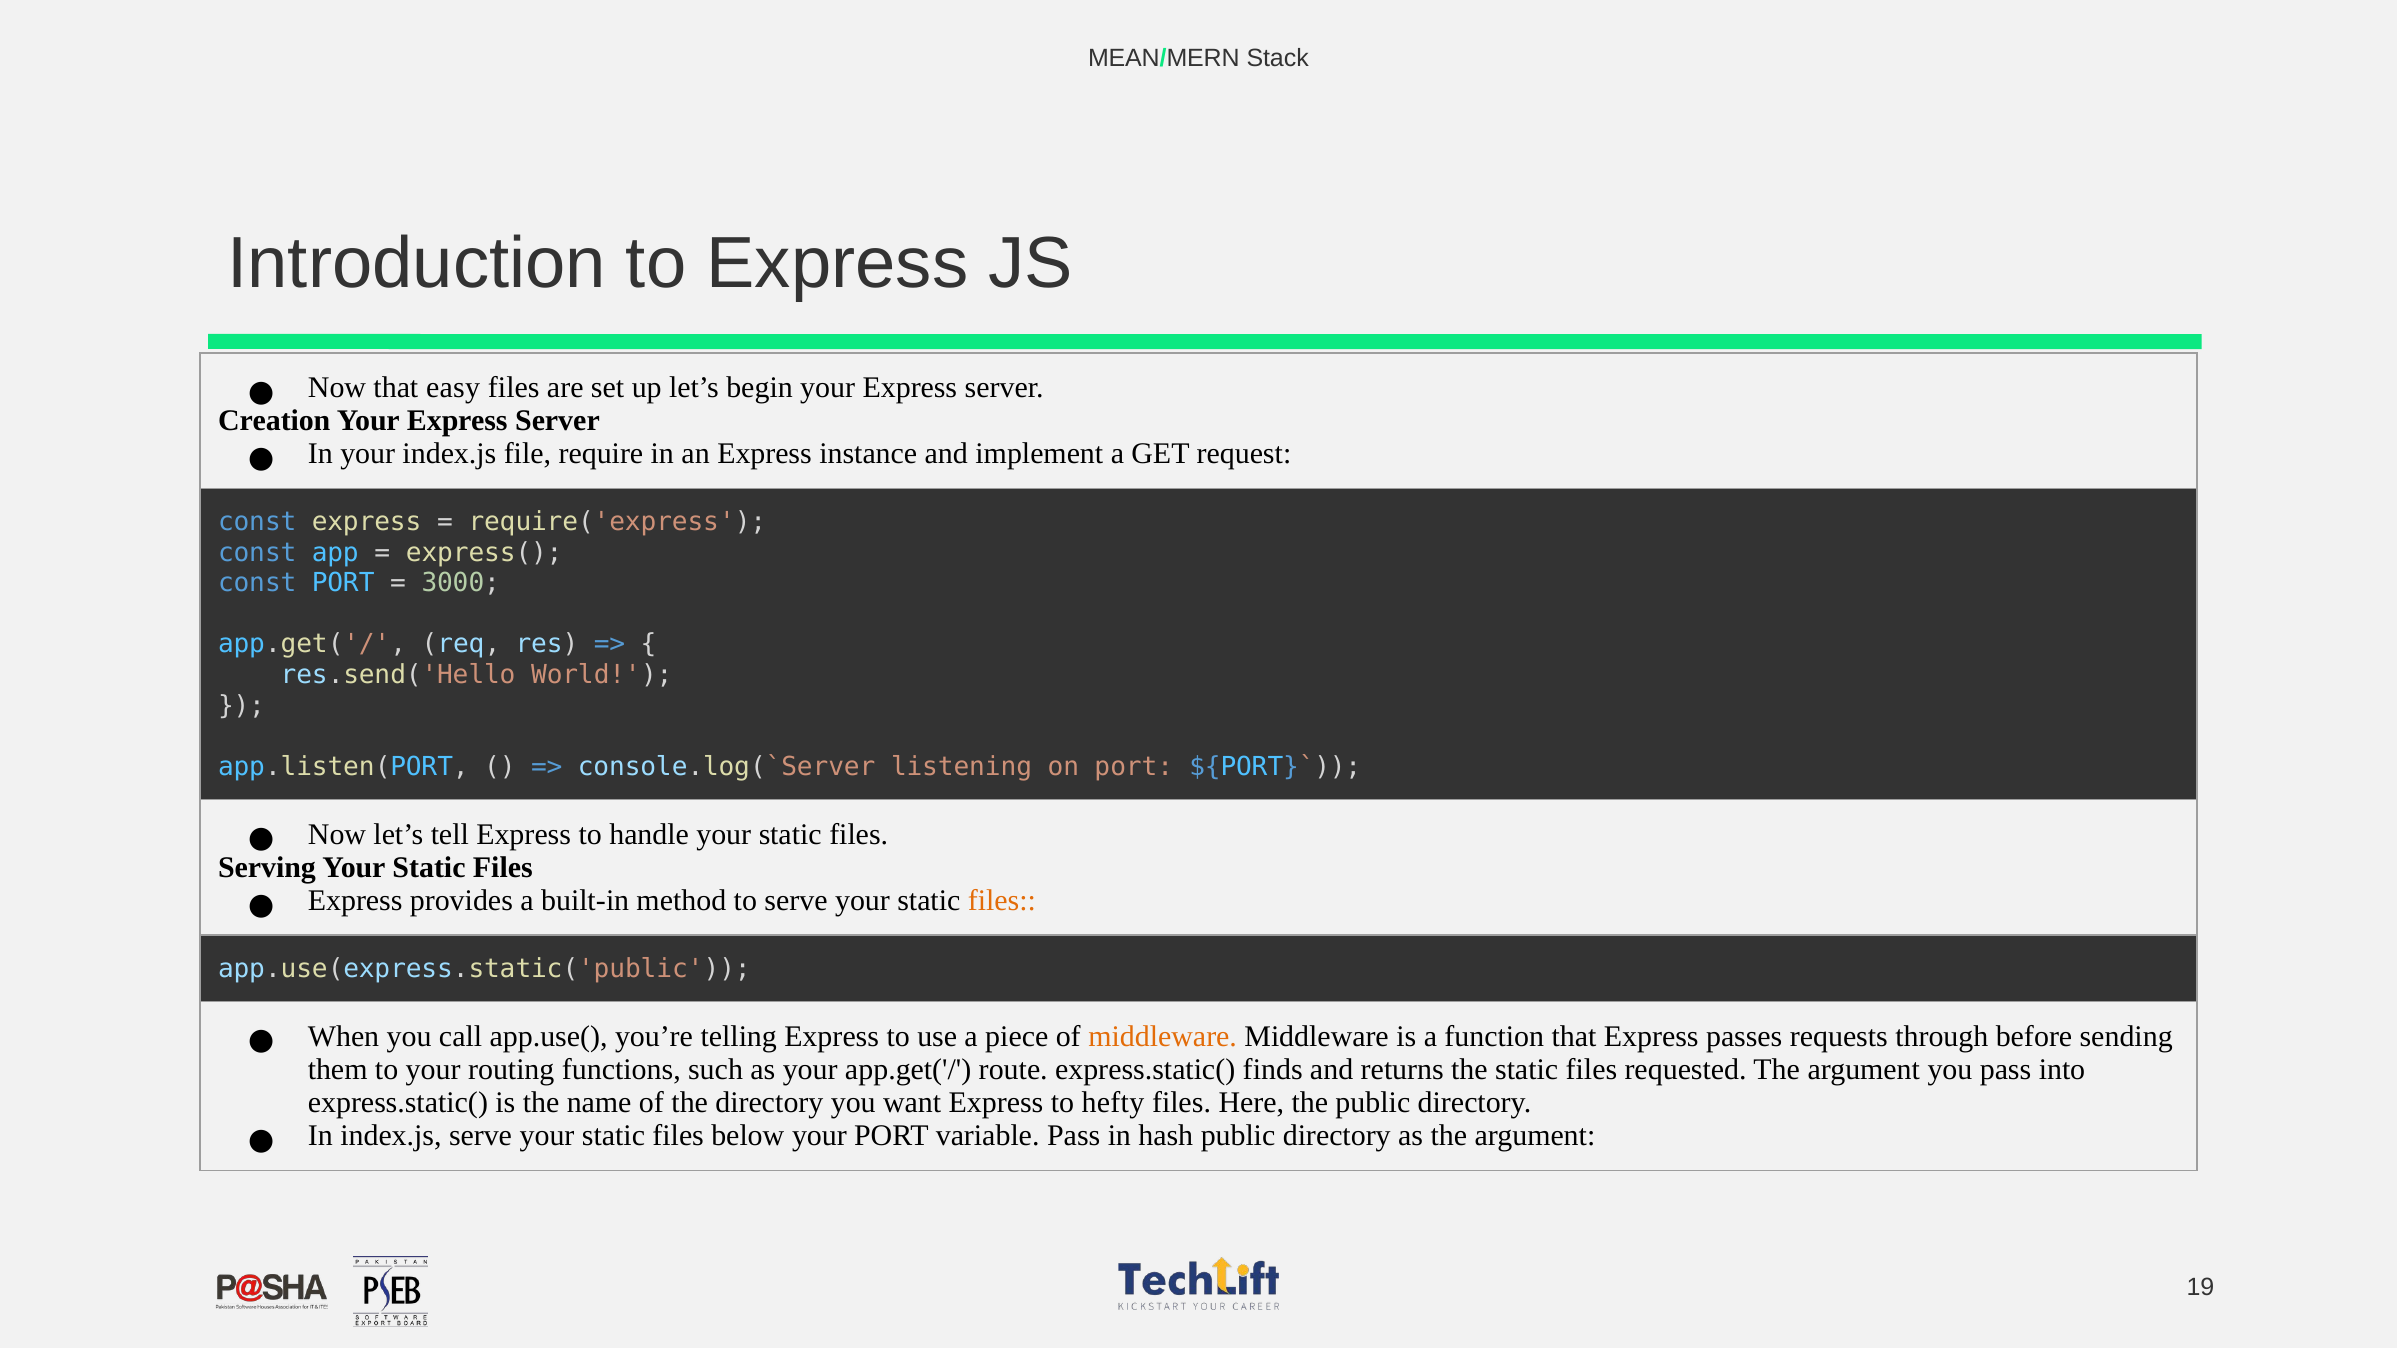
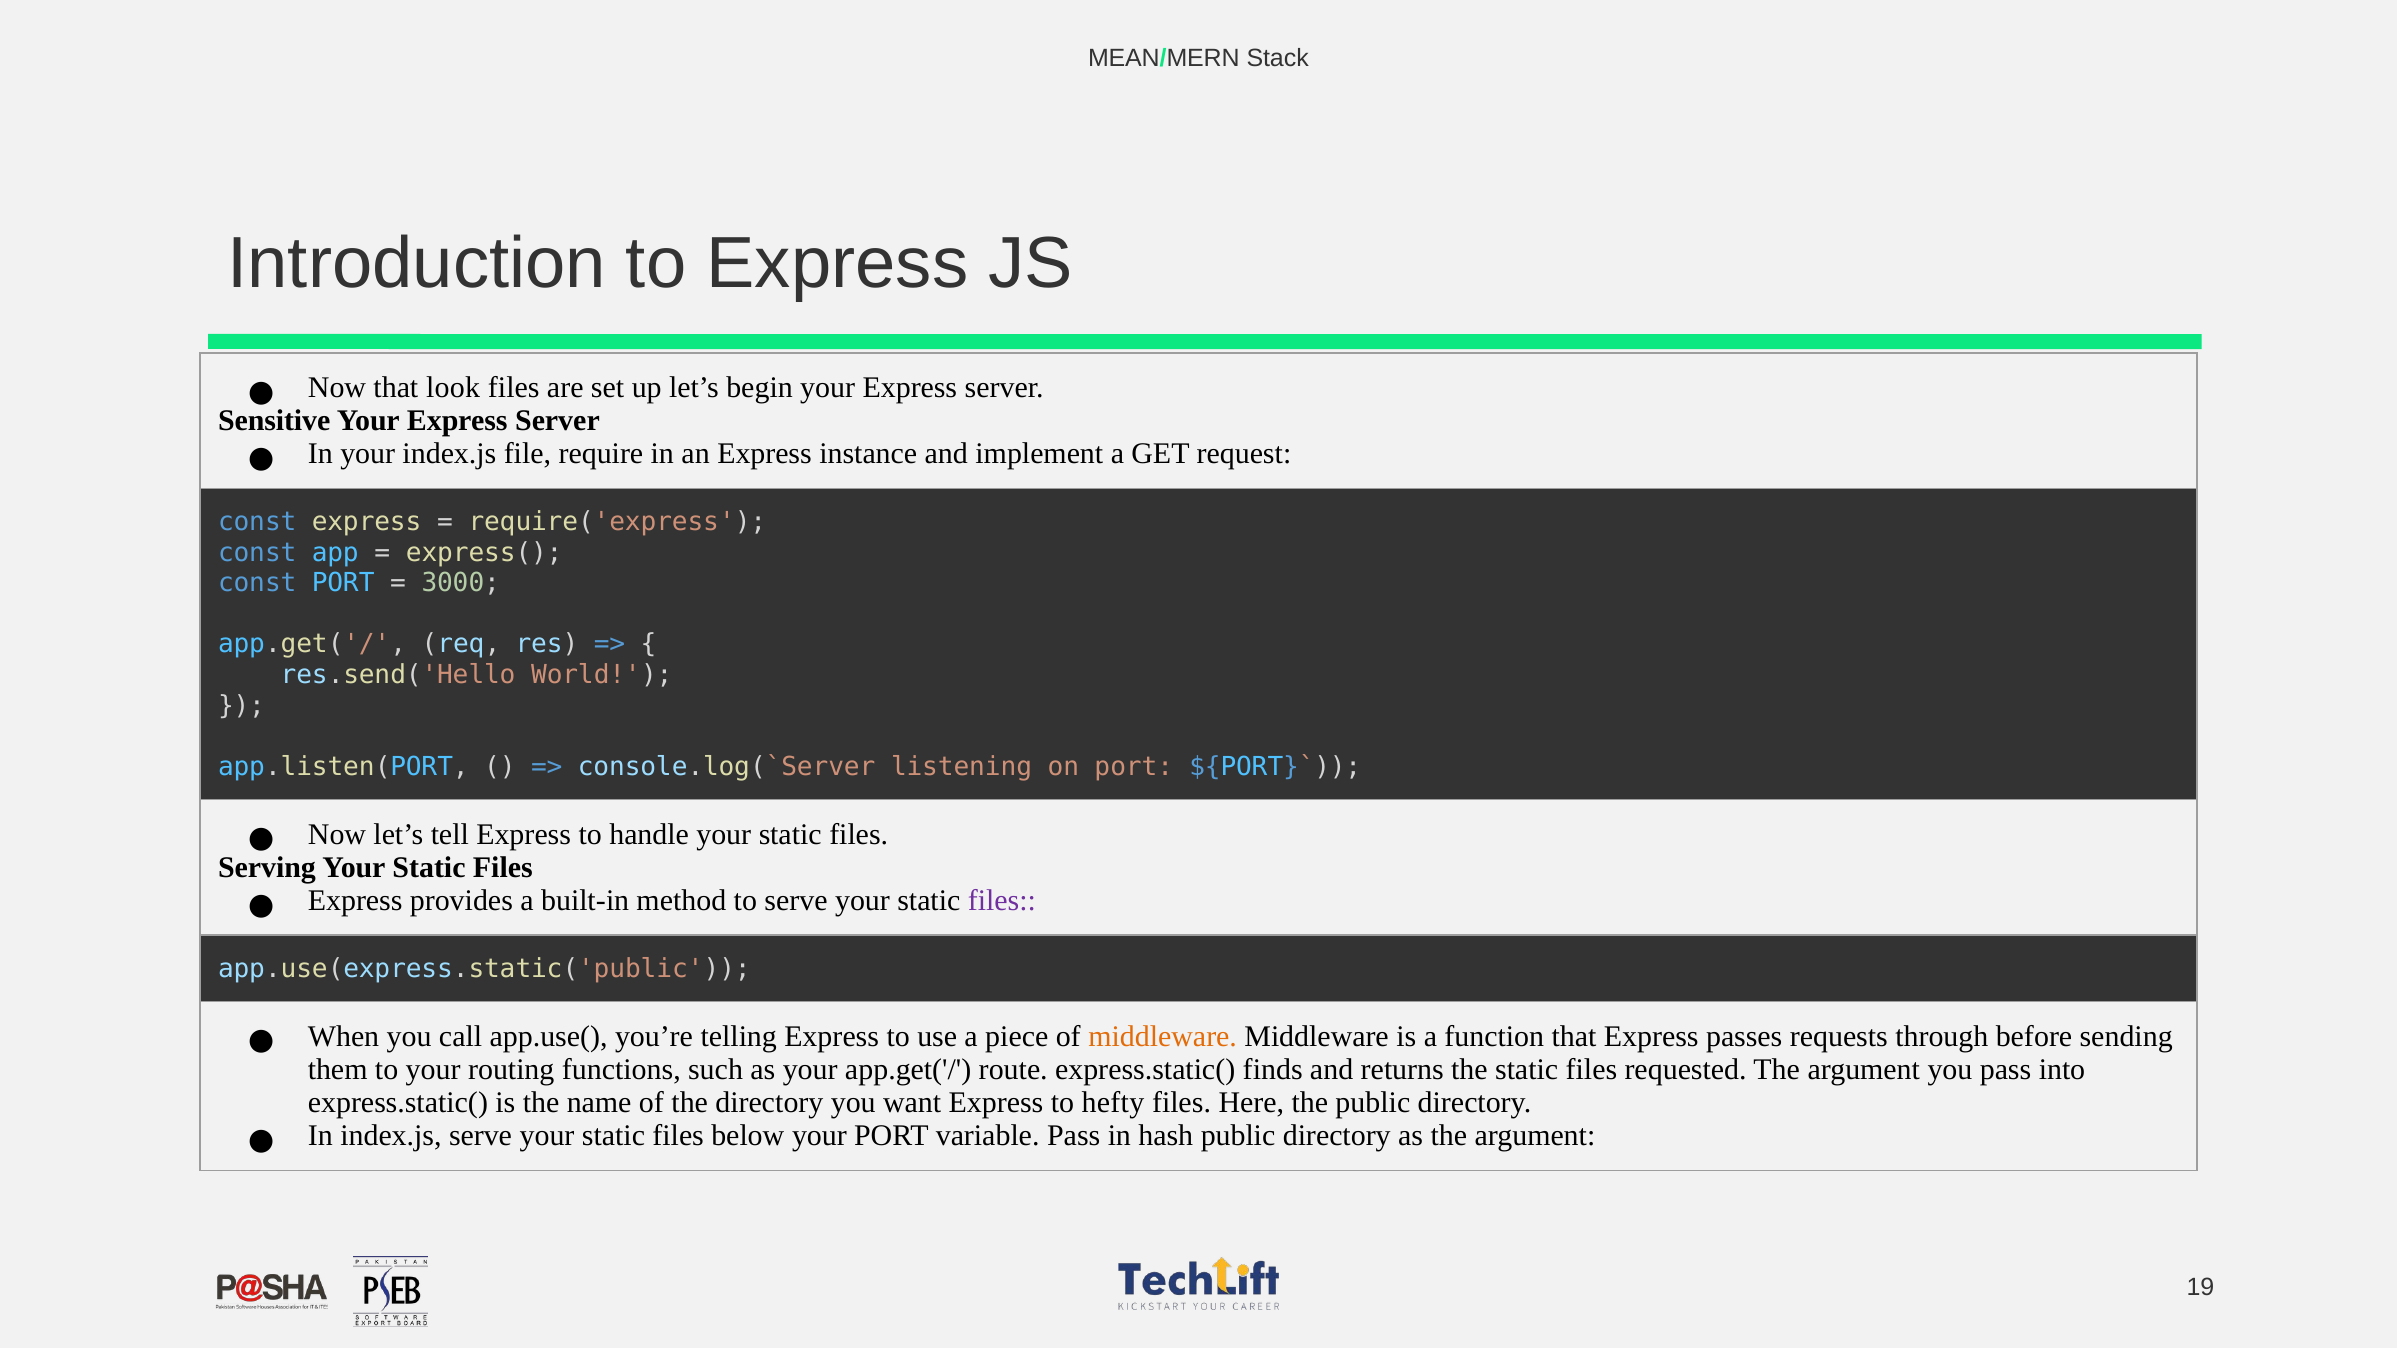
easy: easy -> look (453, 388)
Creation: Creation -> Sensitive (274, 421)
files colour: orange -> purple (1002, 901)
